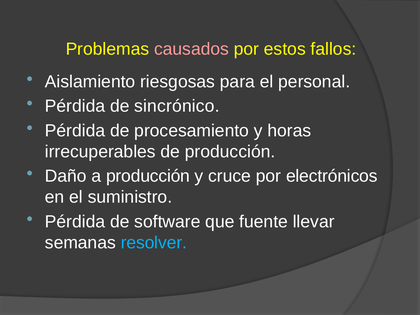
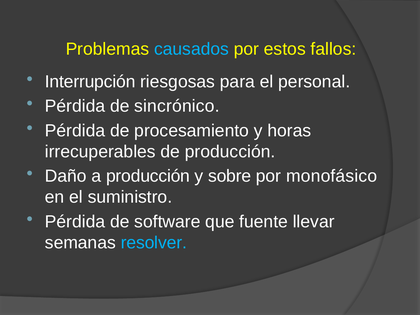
causados colour: pink -> light blue (192, 49)
Aislamiento: Aislamiento -> Interrupción (90, 82)
cruce: cruce -> sobre (230, 176)
electrónicos: electrónicos -> monofásico (332, 176)
